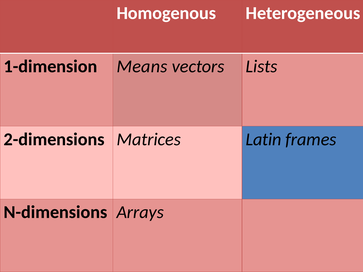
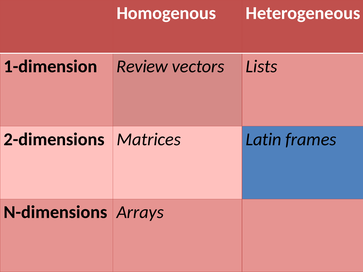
Means: Means -> Review (142, 66)
